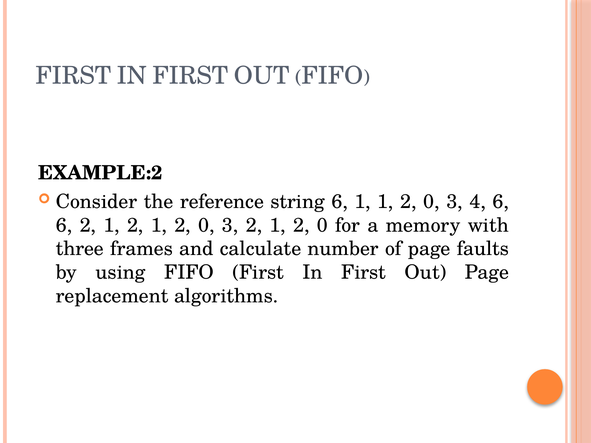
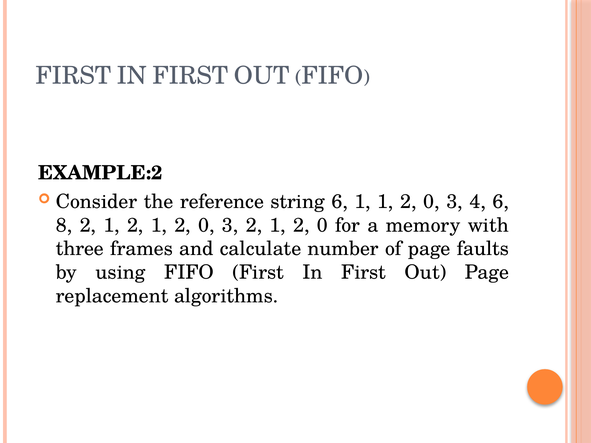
6: 6 -> 8 (64, 225)
